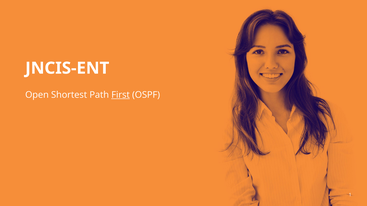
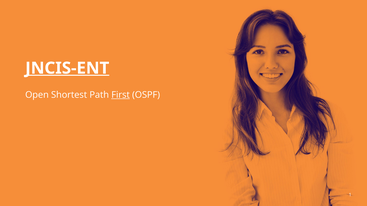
JNCIS-ENT underline: none -> present (67, 68)
